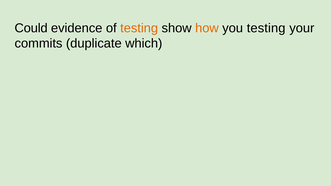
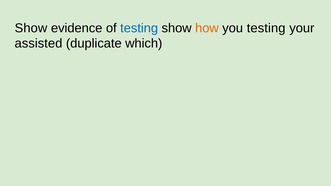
Could: Could -> Show (31, 28)
testing colour: orange -> blue (139, 28)
commits: commits -> assisted (38, 43)
